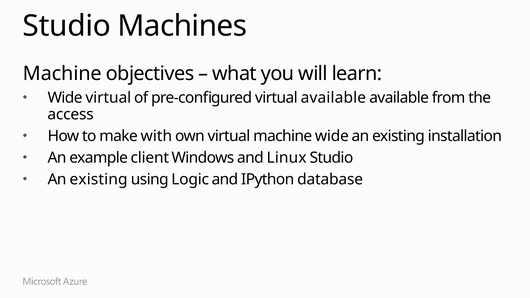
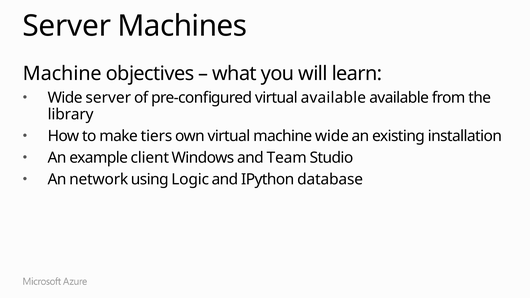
Studio: Studio -> Server (67, 26)
Wide virtual: virtual -> server (108, 98)
access: access -> library (71, 114)
with: with -> tiers (156, 136)
Linux: Linux -> Team (287, 158)
existing: existing -> network (99, 179)
